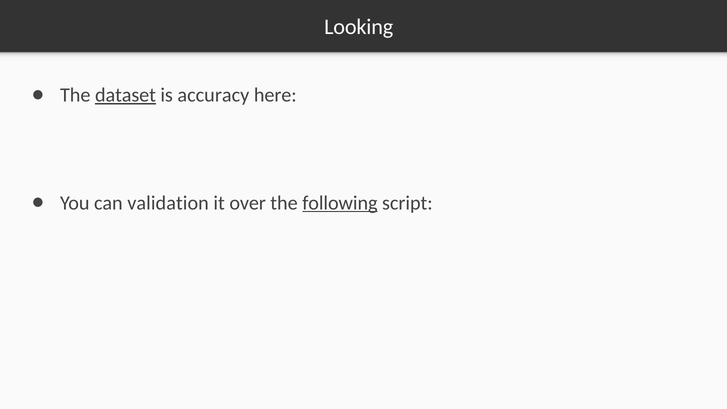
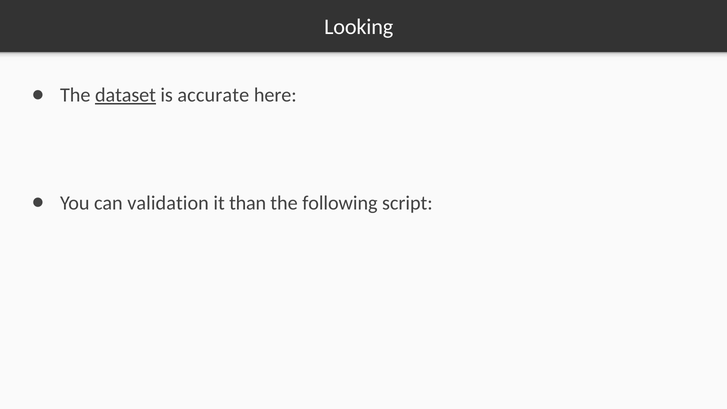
accuracy: accuracy -> accurate (213, 95)
over: over -> than (248, 203)
following underline: present -> none (340, 203)
